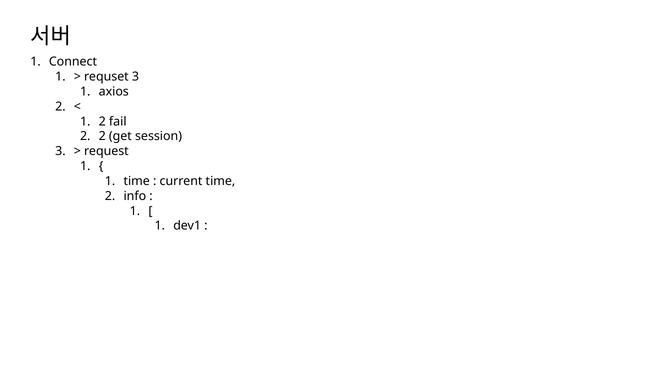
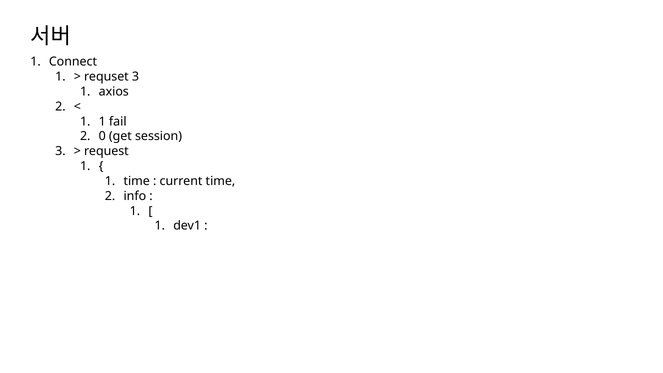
1 2: 2 -> 1 (102, 121)
2: 2 -> 0 (102, 136)
